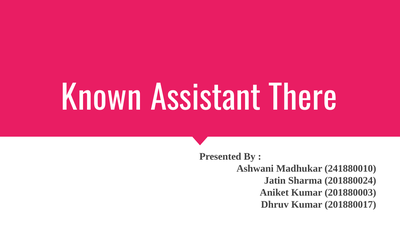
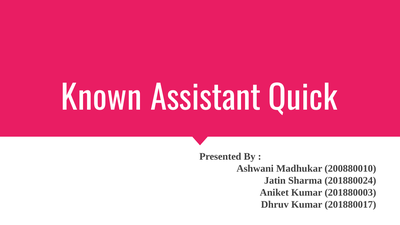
There: There -> Quick (303, 99)
241880010: 241880010 -> 200880010 (350, 169)
